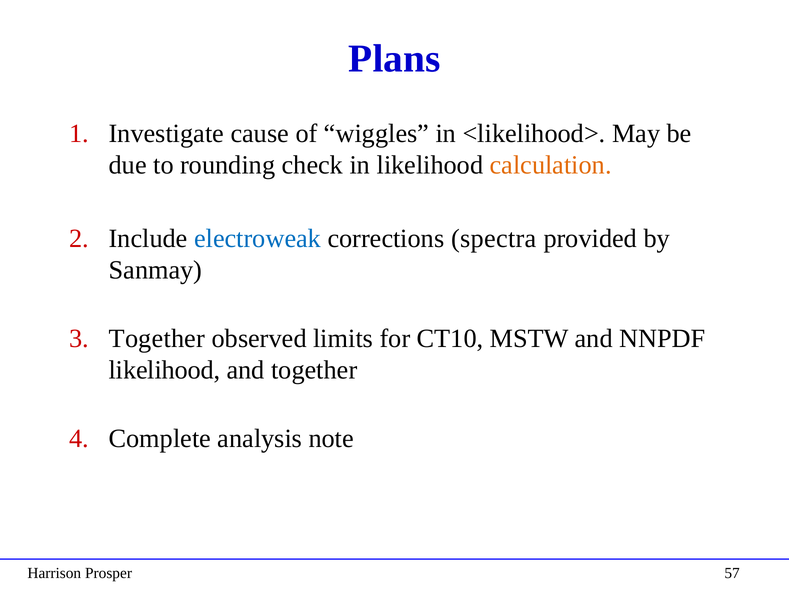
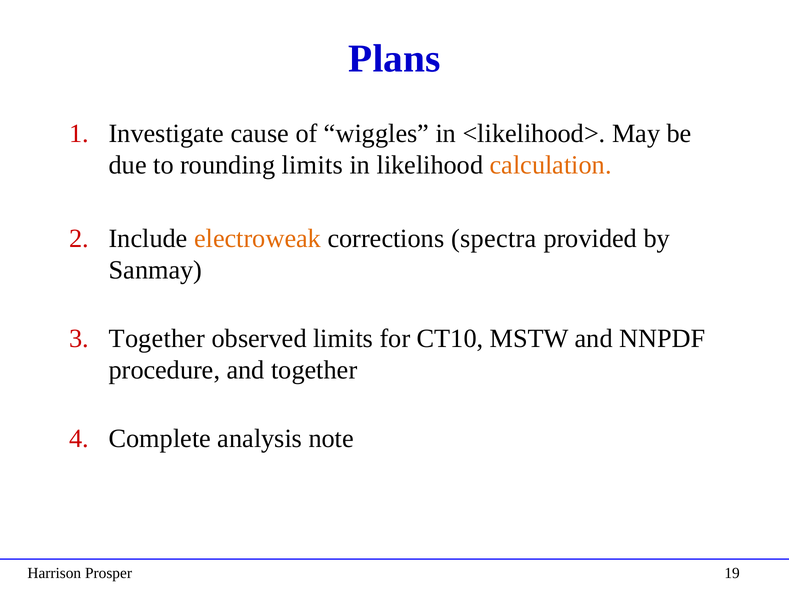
rounding check: check -> limits (312, 165)
electroweak colour: blue -> orange (258, 239)
likelihood: likelihood -> procedure (164, 370)
57: 57 -> 19 (732, 573)
